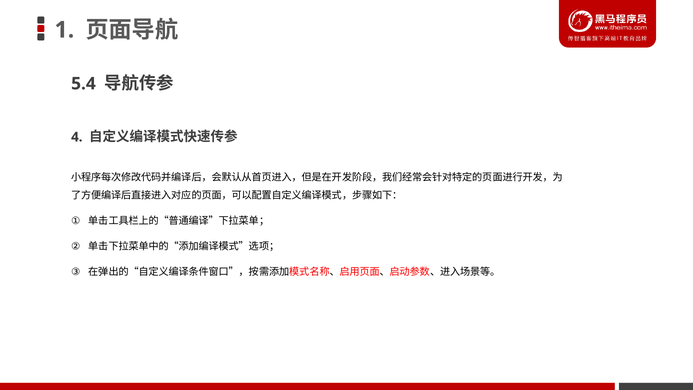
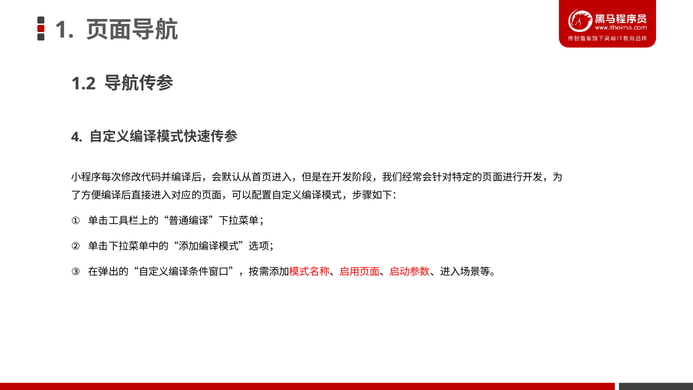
5.4: 5.4 -> 1.2 (83, 84)
